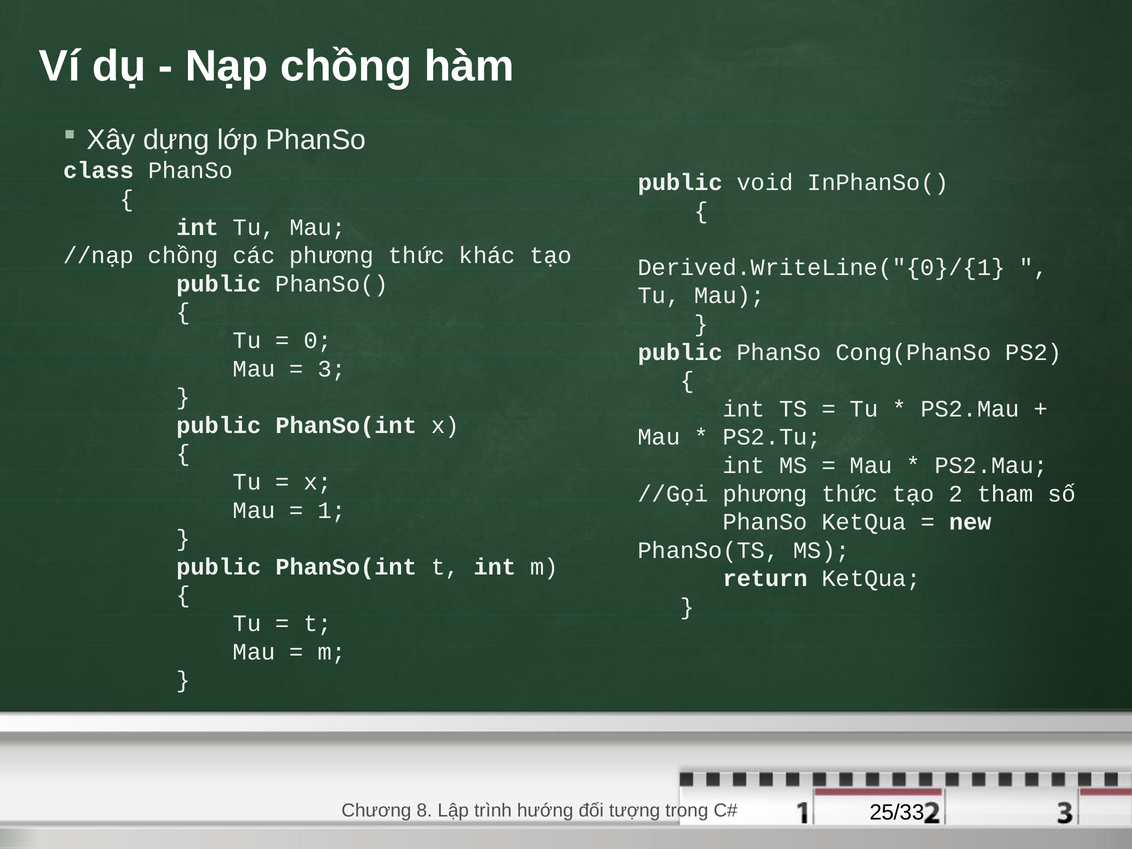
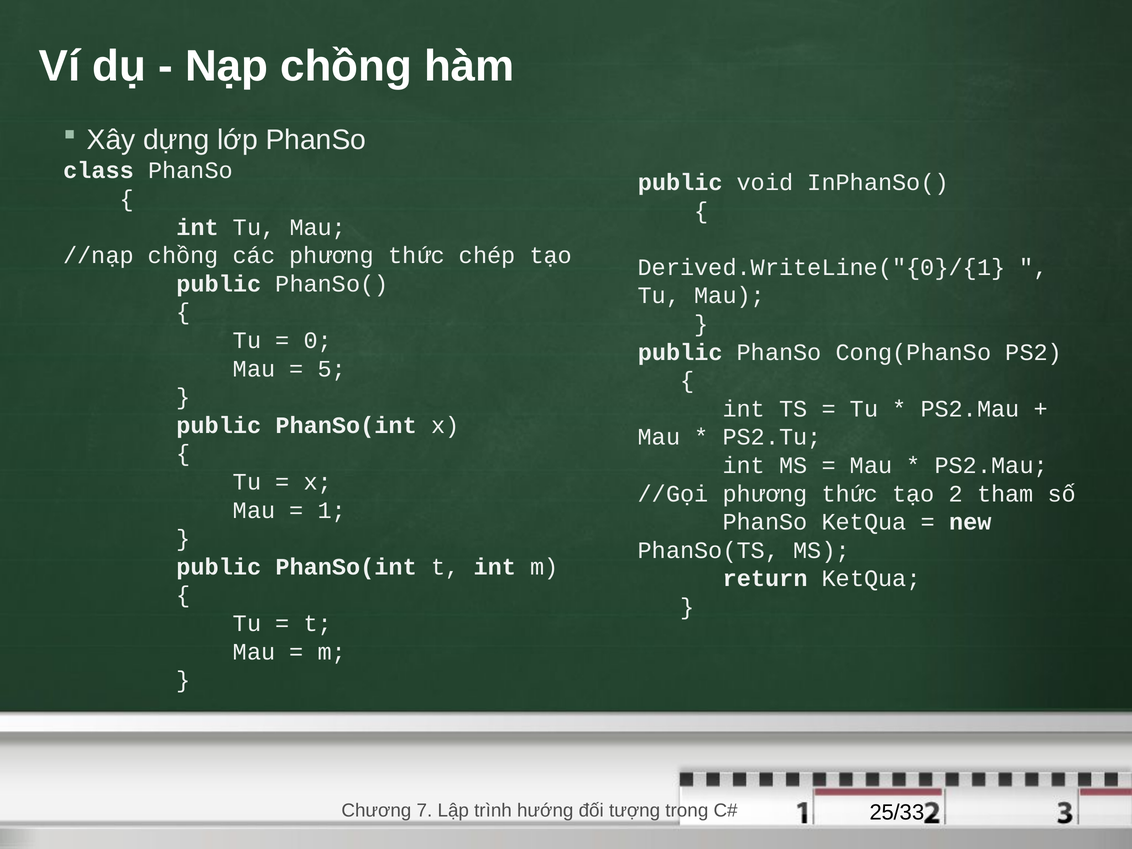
khác: khác -> chép (487, 256)
3: 3 -> 5 (332, 369)
8: 8 -> 7 (424, 811)
